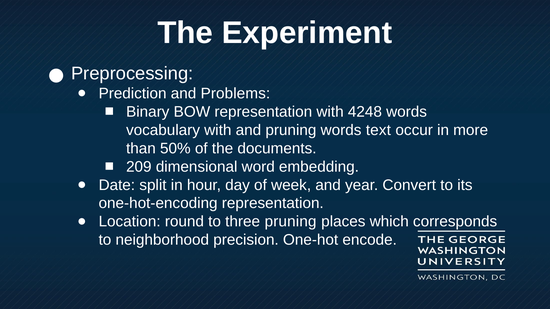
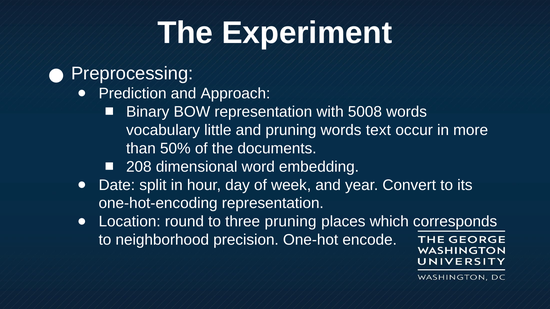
Problems: Problems -> Approach (235, 94)
4248: 4248 -> 5008 (365, 112)
vocabulary with: with -> little (218, 130)
209: 209 -> 208 (139, 167)
